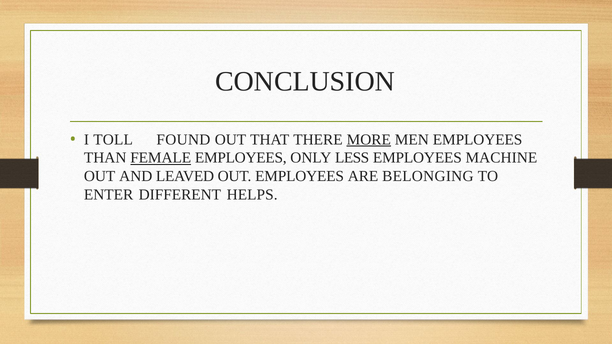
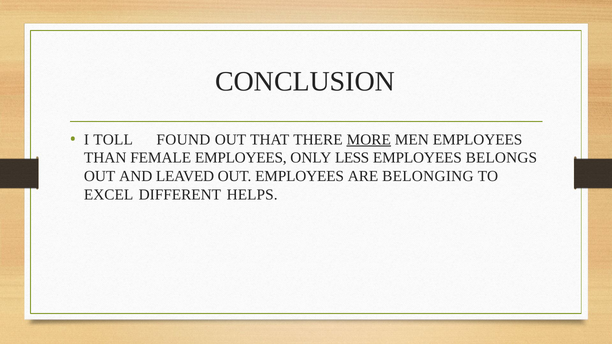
FEMALE underline: present -> none (161, 158)
MACHINE: MACHINE -> BELONGS (501, 158)
ENTER: ENTER -> EXCEL (109, 195)
